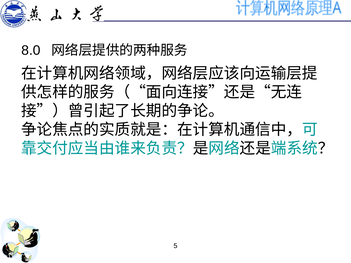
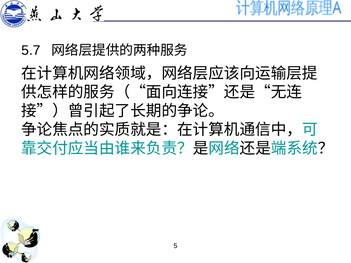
8.0: 8.0 -> 5.7 (31, 50)
